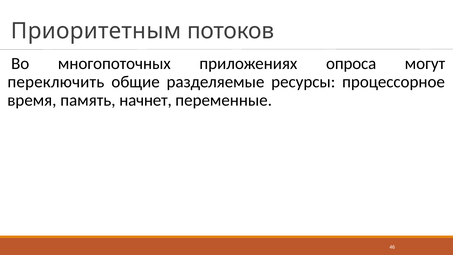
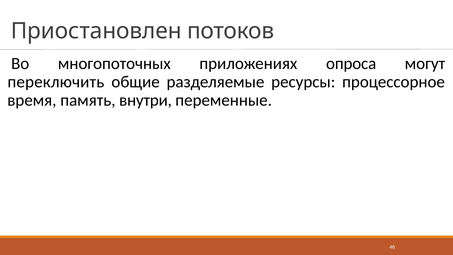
Приоритетным: Приоритетным -> Приостановлен (96, 31)
начнет: начнет -> внутри (146, 100)
